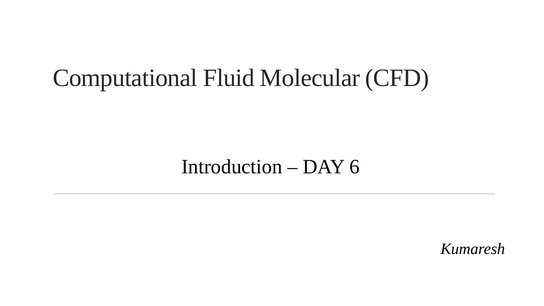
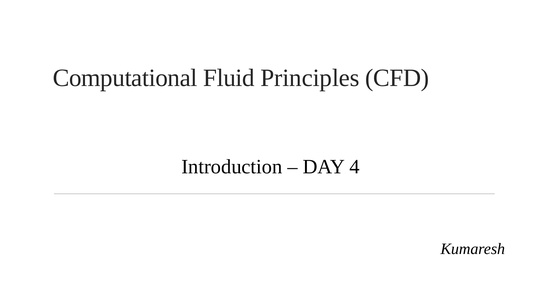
Molecular: Molecular -> Principles (310, 78)
6: 6 -> 4 (355, 167)
